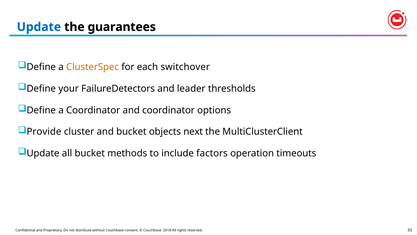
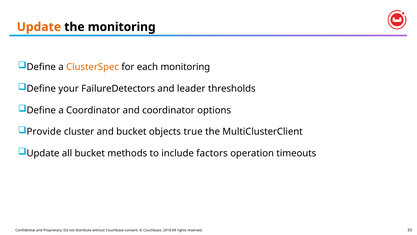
Update colour: blue -> orange (39, 27)
the guarantees: guarantees -> monitoring (122, 27)
each switchover: switchover -> monitoring (185, 67)
next: next -> true (193, 132)
